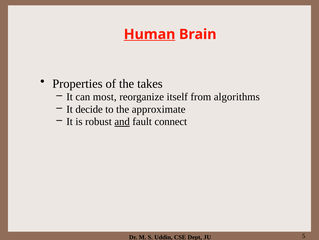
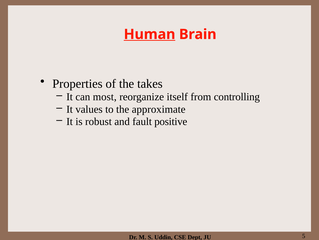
algorithms: algorithms -> controlling (237, 97)
decide: decide -> values (89, 109)
and underline: present -> none (122, 121)
connect: connect -> positive (171, 121)
